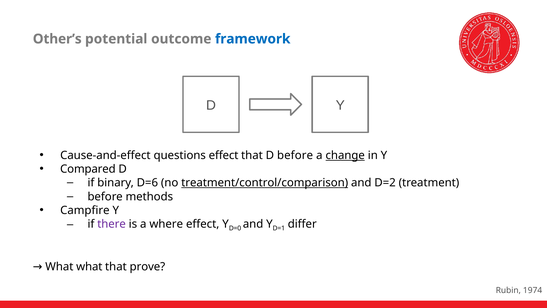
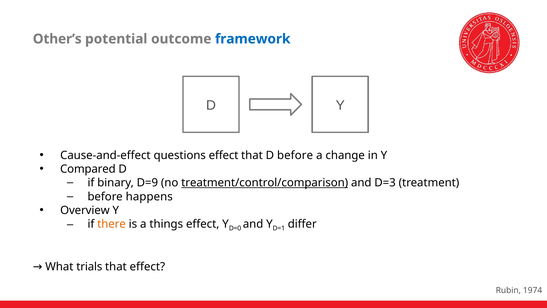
change underline: present -> none (345, 155)
D=6: D=6 -> D=9 (147, 183)
D=2: D=2 -> D=3 (385, 183)
methods: methods -> happens (149, 196)
Campfire: Campfire -> Overview (85, 210)
there colour: purple -> orange (112, 224)
where: where -> things (166, 224)
What what: what -> trials (89, 267)
that prove: prove -> effect (147, 267)
